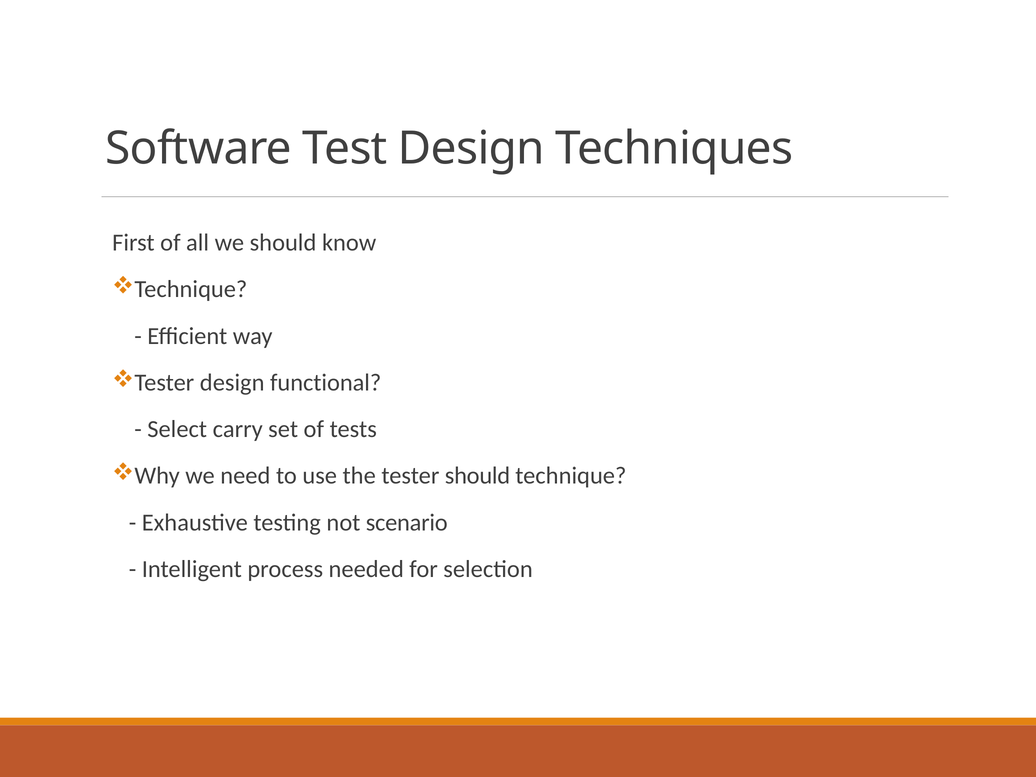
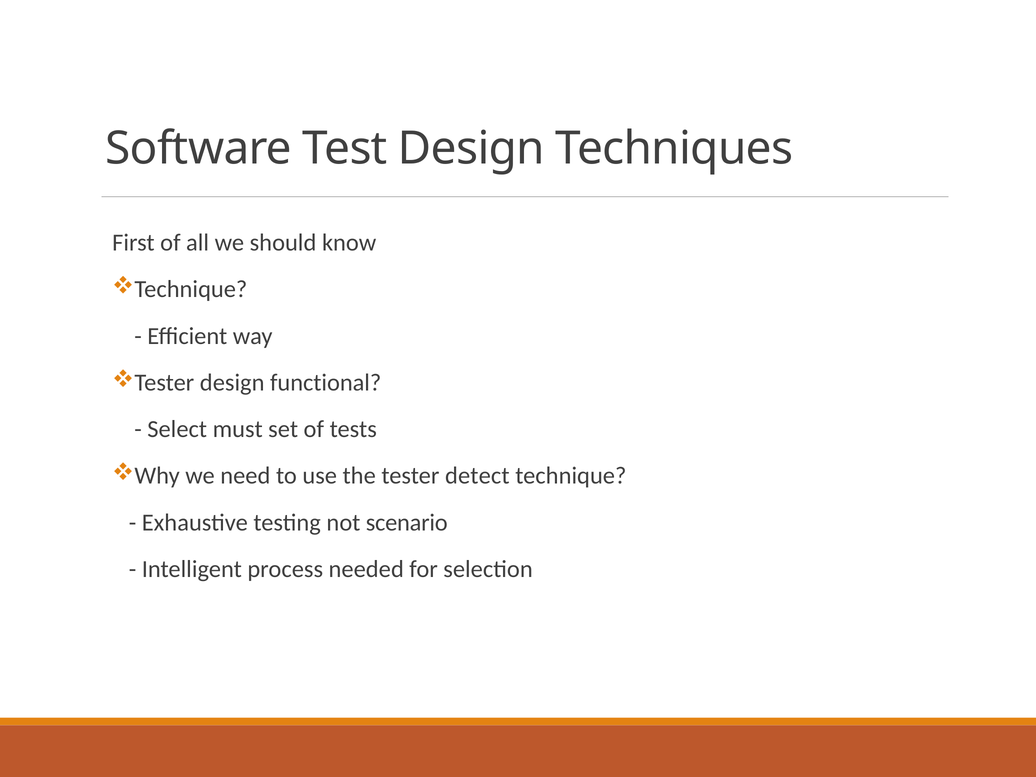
carry: carry -> must (238, 429)
tester should: should -> detect (477, 476)
